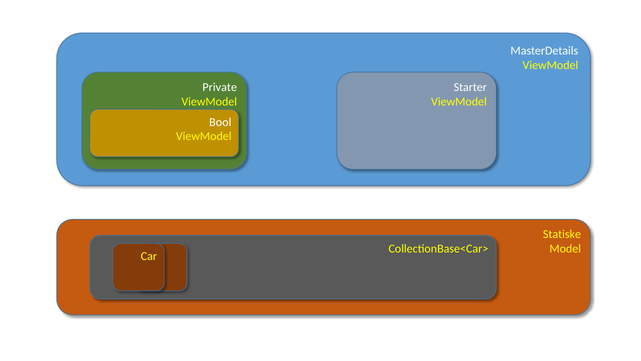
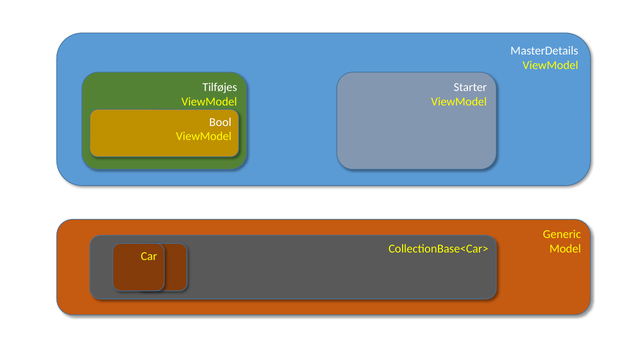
Private: Private -> Tilføjes (220, 87)
Statiske: Statiske -> Generic (562, 234)
